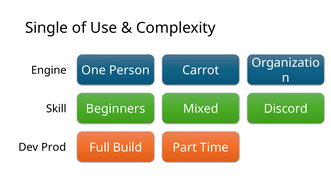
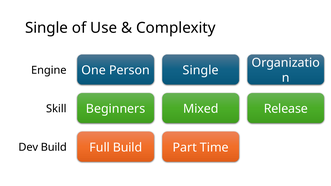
Person Carrot: Carrot -> Single (201, 70)
Discord: Discord -> Release (286, 109)
Dev Prod: Prod -> Build (54, 148)
